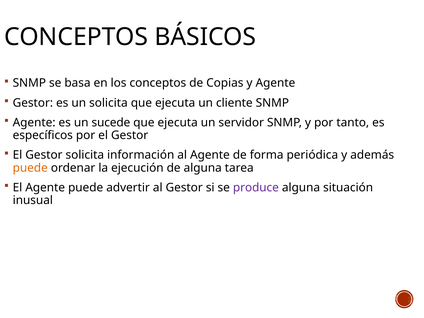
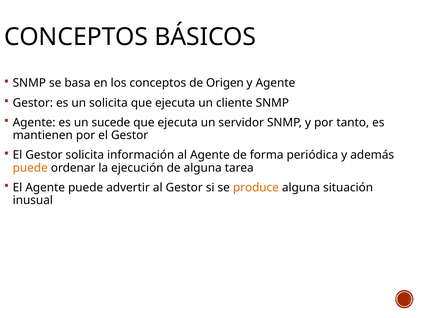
Copias: Copias -> Origen (225, 83)
específicos: específicos -> mantienen (43, 135)
produce colour: purple -> orange (256, 188)
